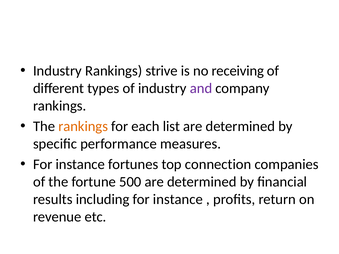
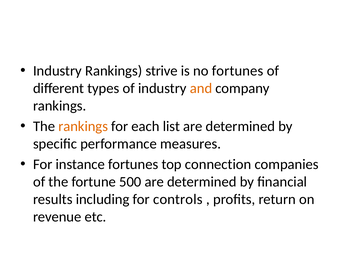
no receiving: receiving -> fortunes (238, 71)
and colour: purple -> orange (201, 88)
including for instance: instance -> controls (178, 200)
